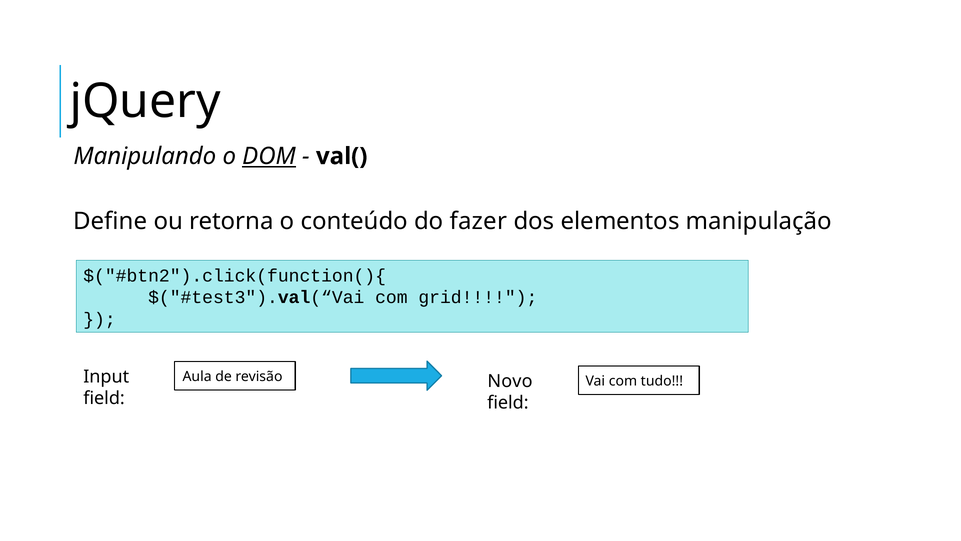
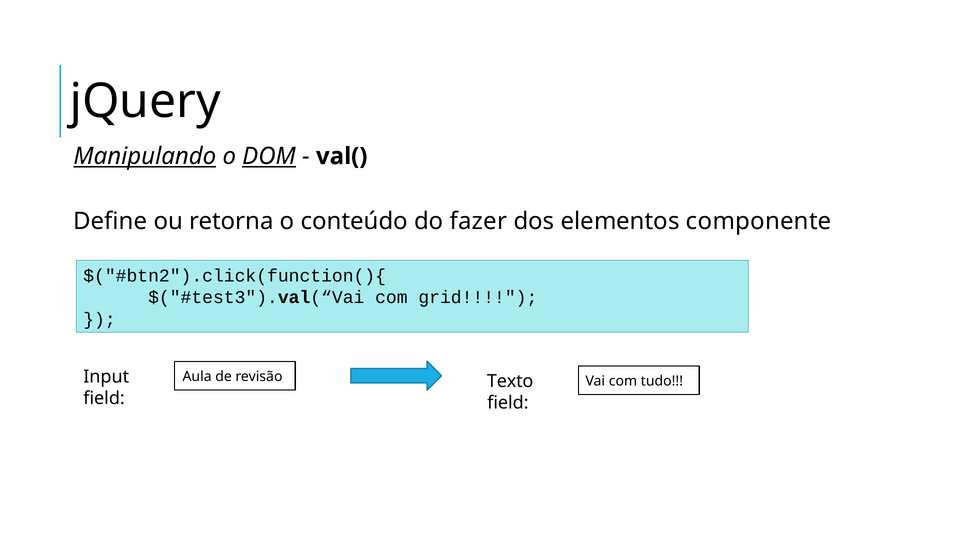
Manipulando underline: none -> present (145, 156)
manipulação: manipulação -> componente (759, 221)
Novo: Novo -> Texto (510, 381)
